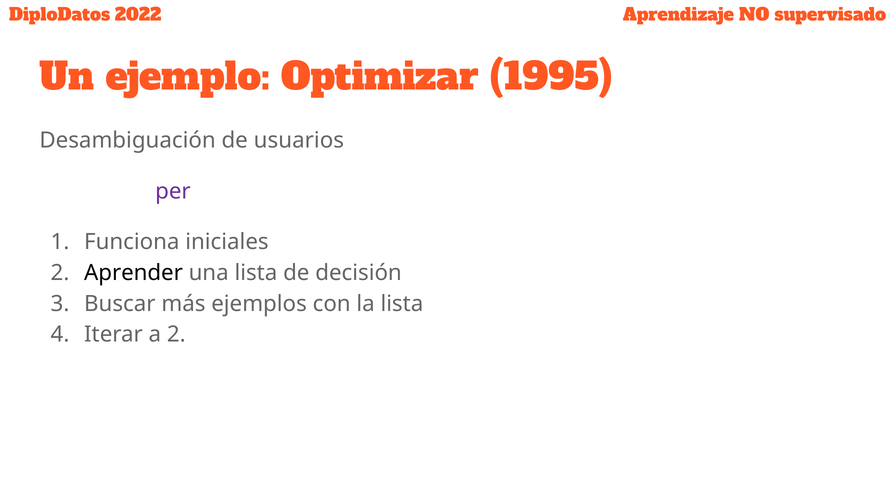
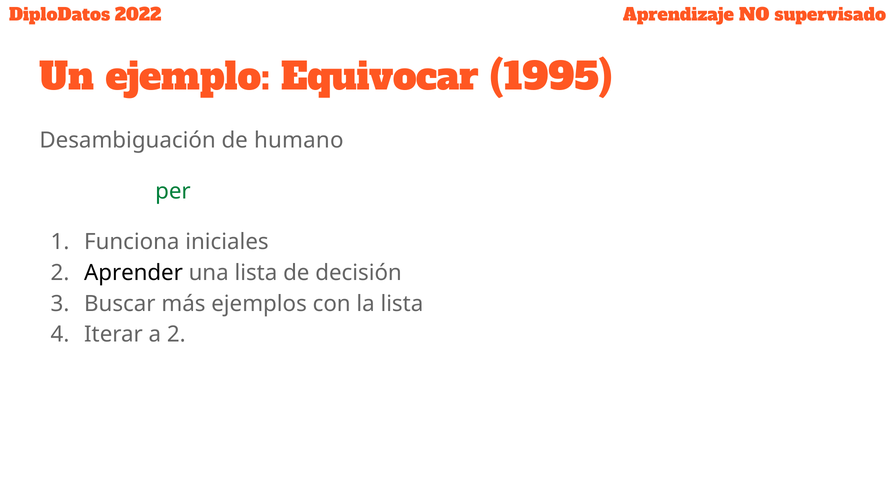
Optimizar: Optimizar -> Equivocar (380, 77)
usuarios: usuarios -> humano (299, 141)
per colour: purple -> green (173, 191)
